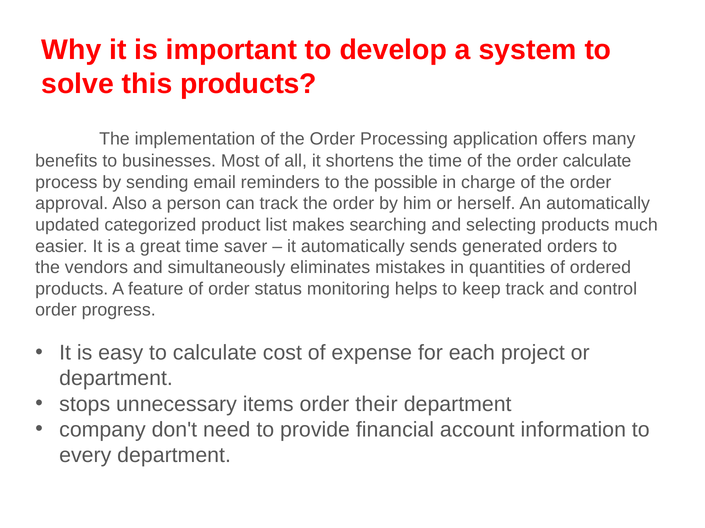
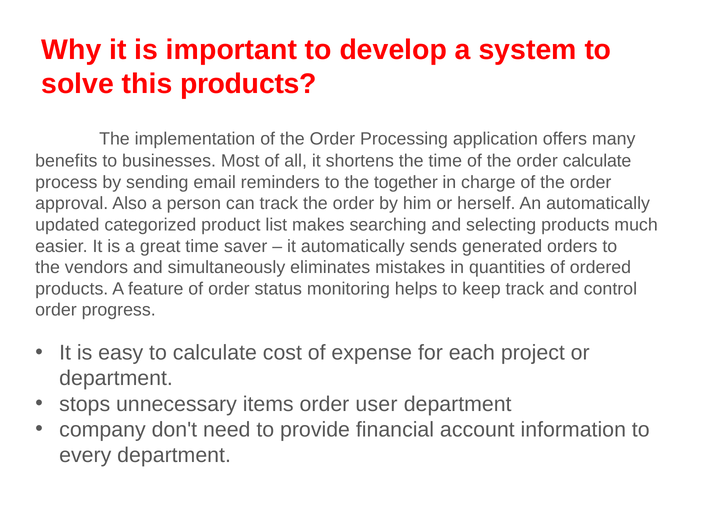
possible: possible -> together (406, 183)
their: their -> user (376, 405)
